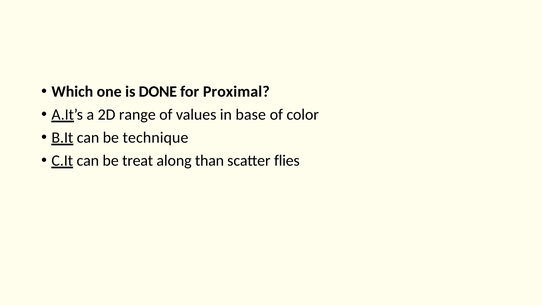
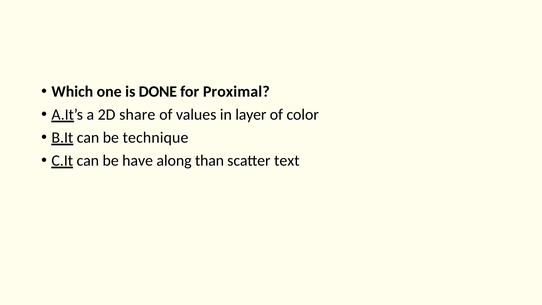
range: range -> share (137, 115)
base: base -> layer (251, 115)
treat: treat -> have (138, 161)
flies: flies -> text (287, 161)
